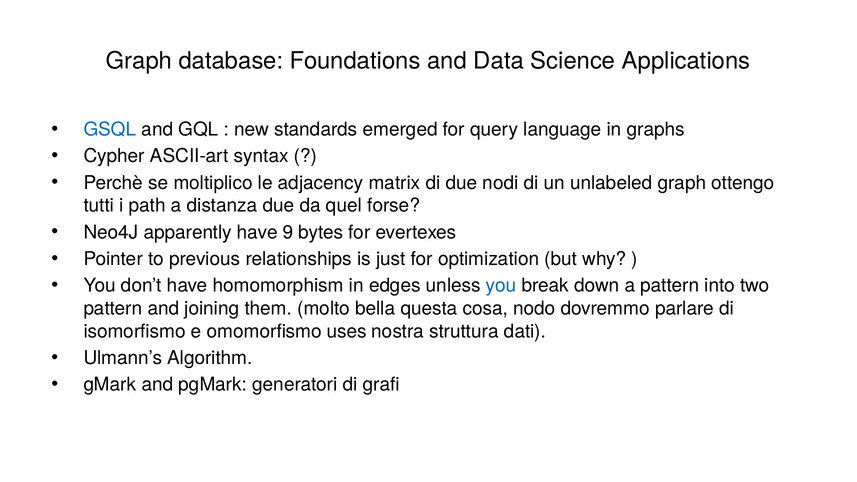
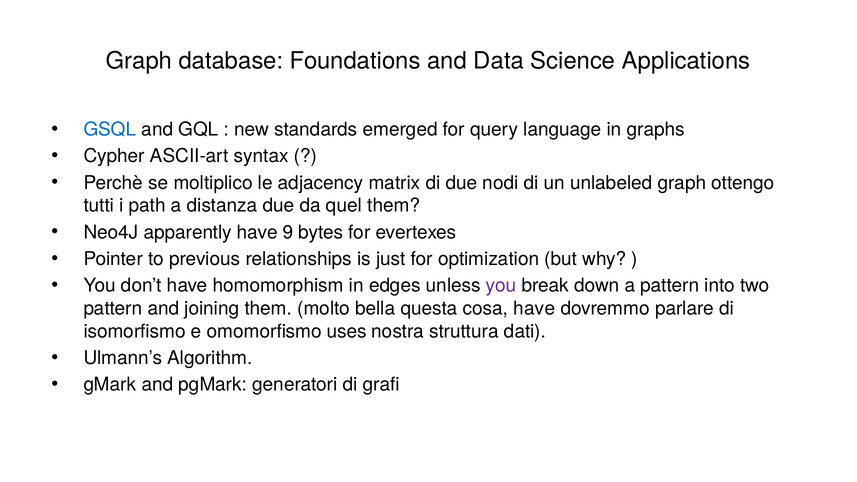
quel forse: forse -> them (394, 206)
you colour: blue -> purple (501, 286)
cosa nodo: nodo -> have (534, 308)
